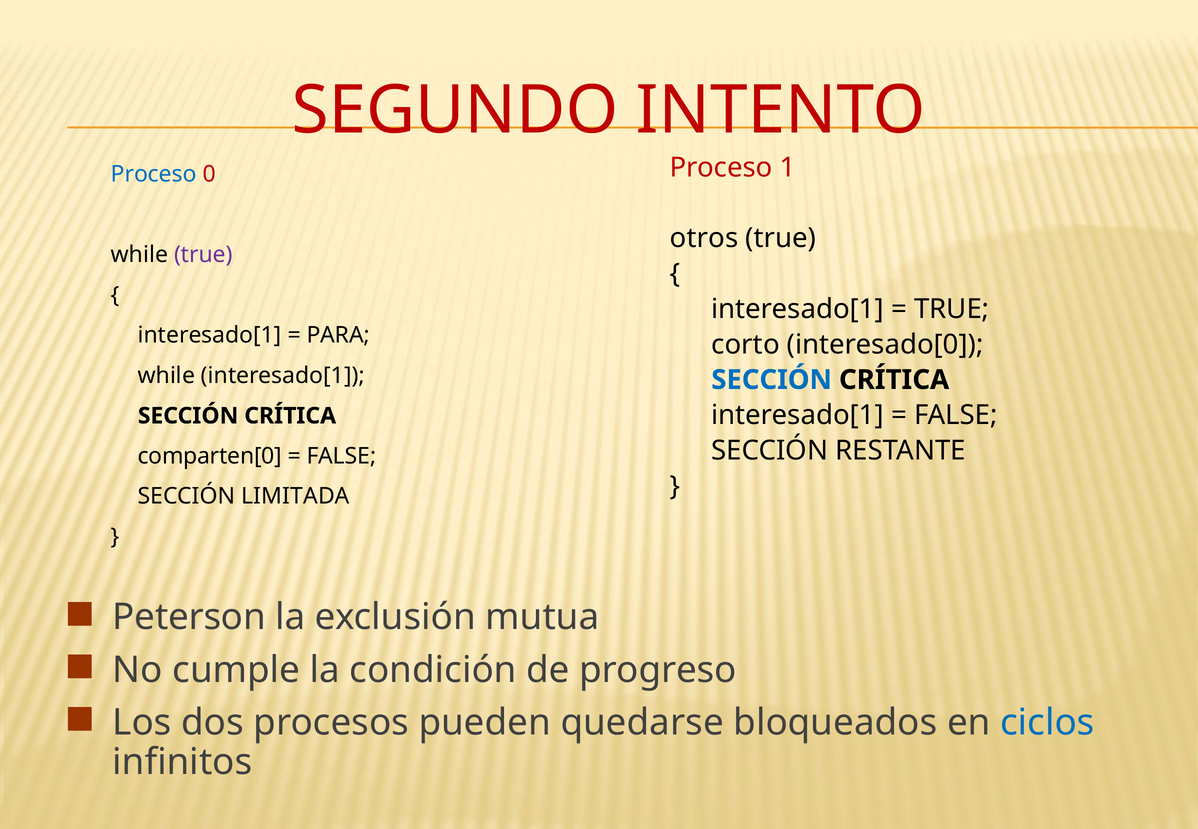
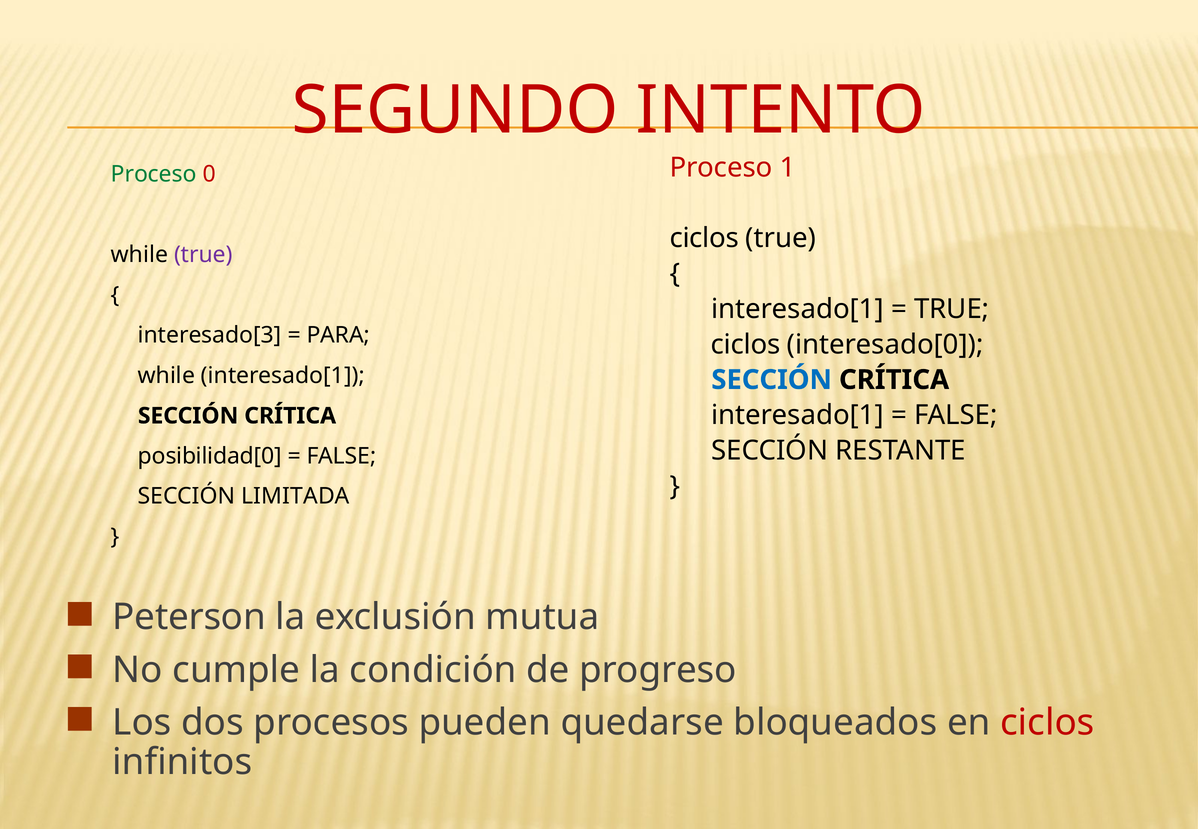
Proceso colour: blue -> green (154, 174)
otros: otros -> ciclos (704, 238)
interesado[1: interesado[1 -> interesado[3 (210, 335)
corto: corto -> ciclos (746, 345)
comparten[0: comparten[0 -> posibilidad[0 (210, 456)
ciclos colour: blue -> red (1047, 723)
